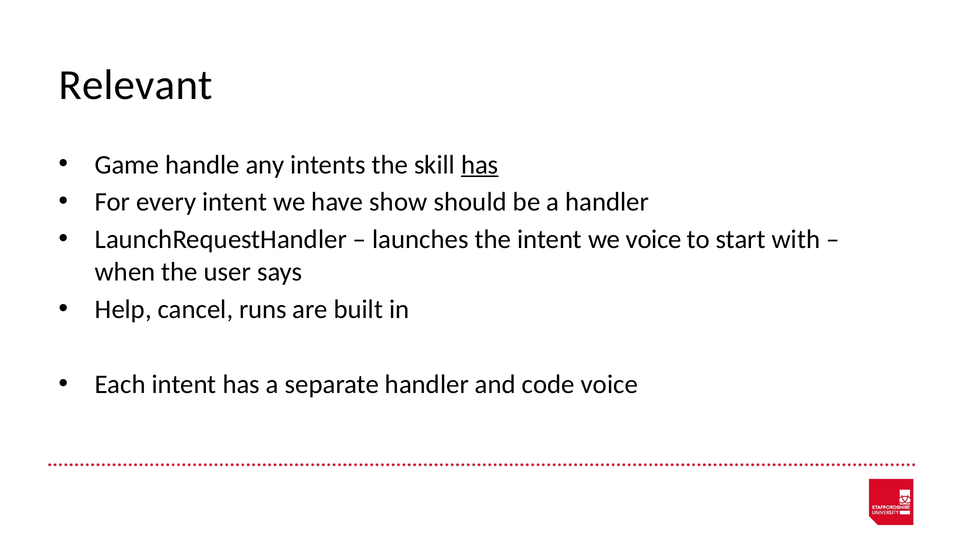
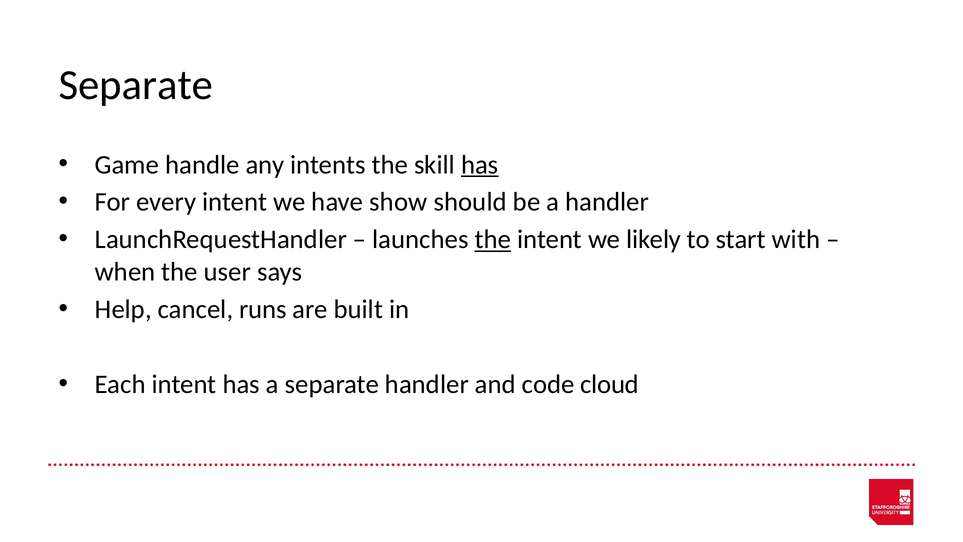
Relevant: Relevant -> Separate (136, 85)
the underline: none -> present (493, 239)
we voice: voice -> likely (654, 239)
code voice: voice -> cloud (610, 384)
